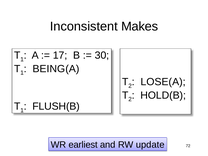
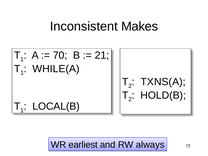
17: 17 -> 70 (60, 55)
30: 30 -> 21 (102, 55)
BEING(A: BEING(A -> WHILE(A (56, 69)
LOSE(A: LOSE(A -> TXNS(A (163, 82)
FLUSH(B: FLUSH(B -> LOCAL(B (56, 106)
update: update -> always (150, 145)
